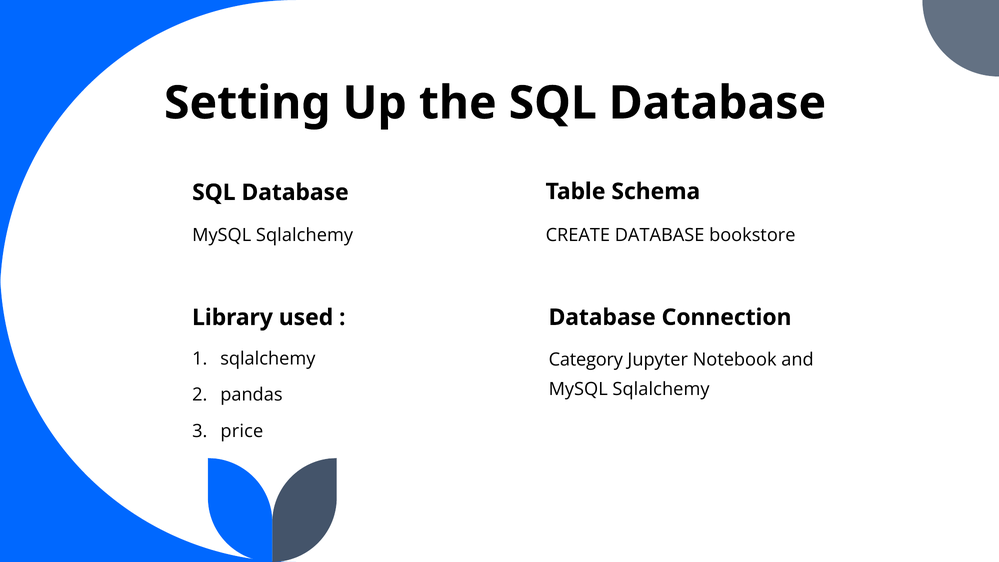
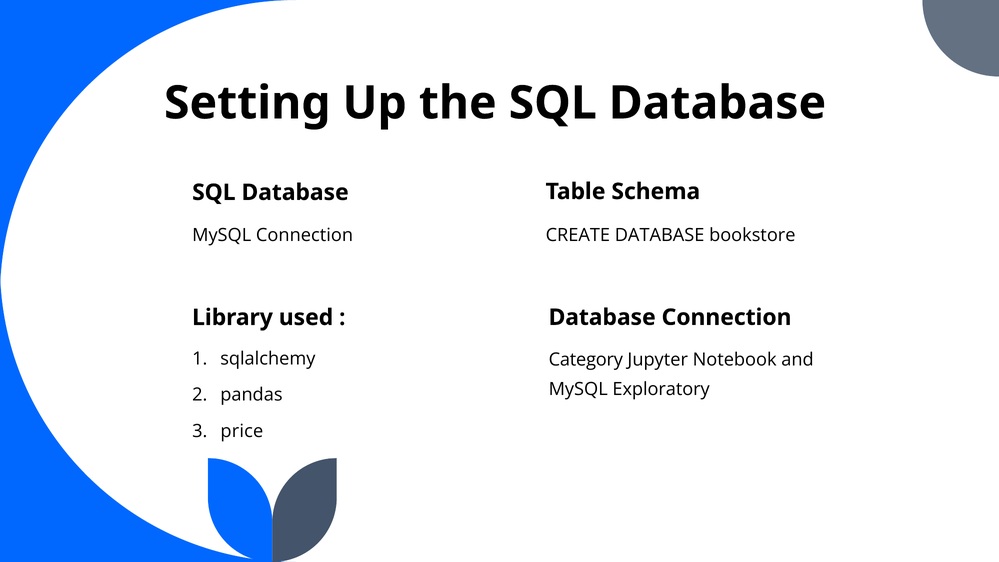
Sqlalchemy: Sqlalchemy -> Connection (305, 235)
Sqlalchemy: Sqlalchemy -> Exploratory (661, 389)
